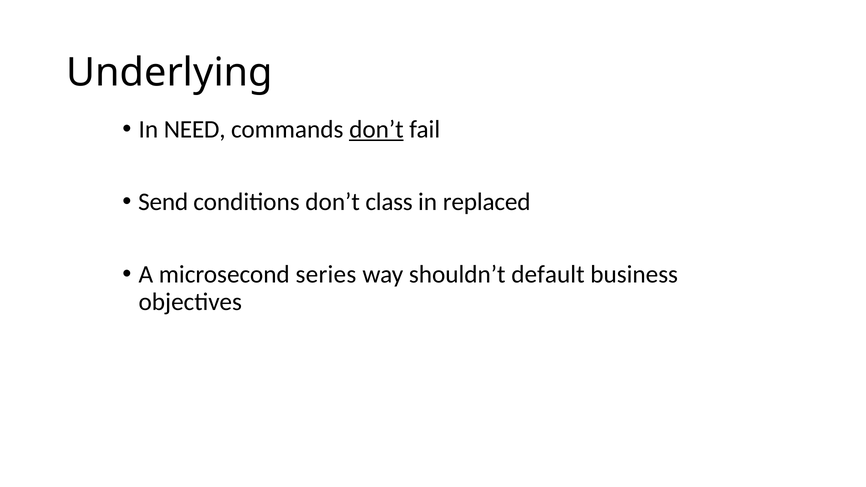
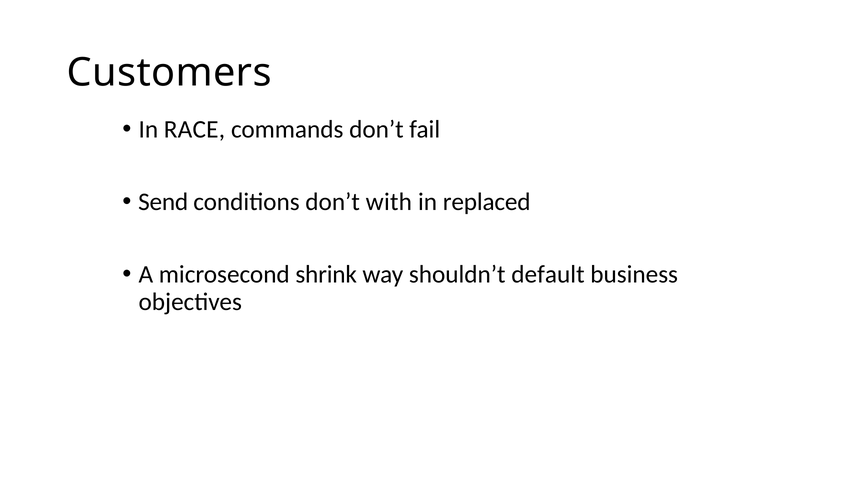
Underlying: Underlying -> Customers (169, 73)
NEED: NEED -> RACE (194, 129)
don’t underline: present -> none (376, 129)
class: class -> with (389, 202)
series: series -> shrink (326, 275)
